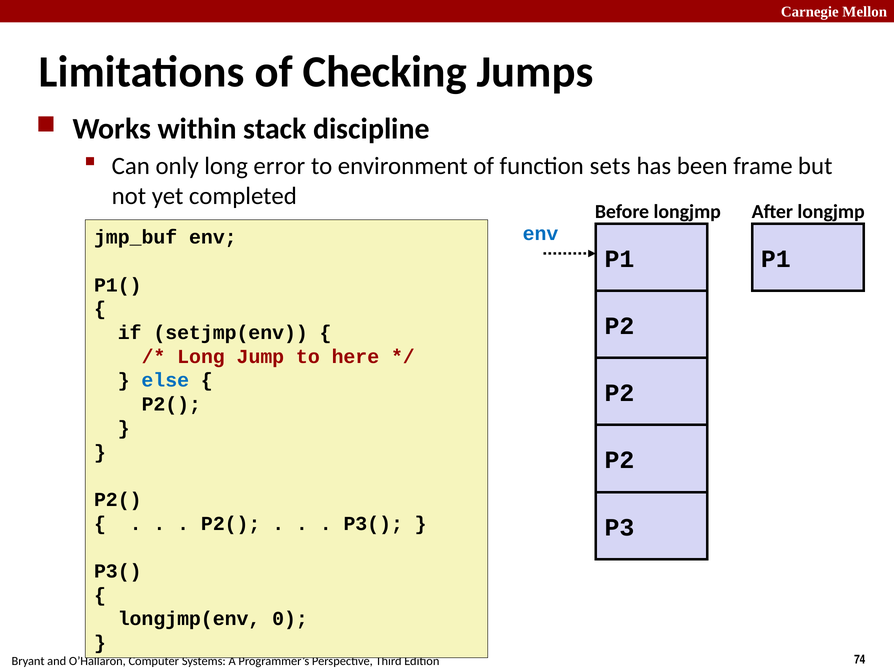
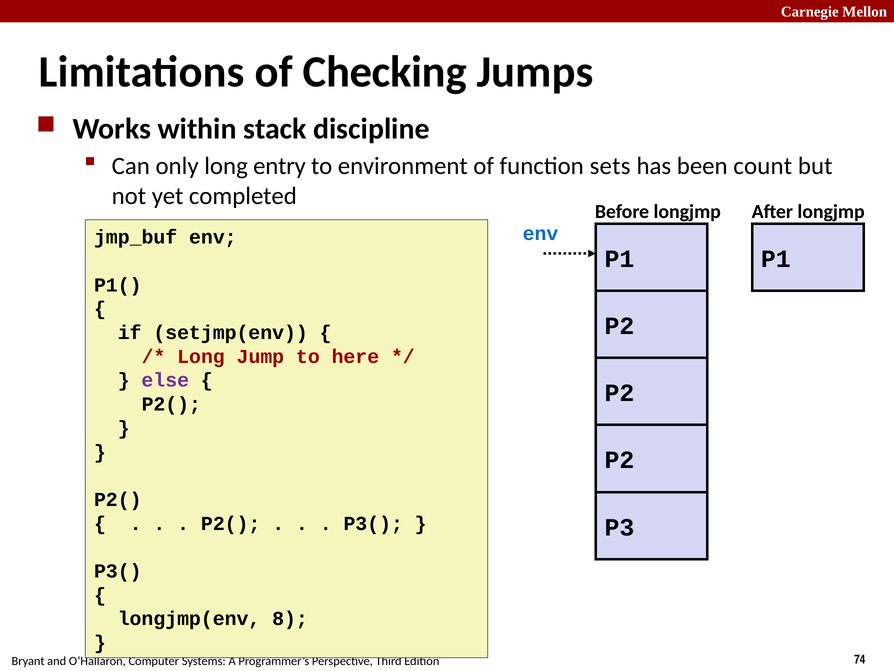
error: error -> entry (280, 166)
frame: frame -> count (763, 166)
else colour: blue -> purple (165, 380)
0: 0 -> 8 (290, 618)
